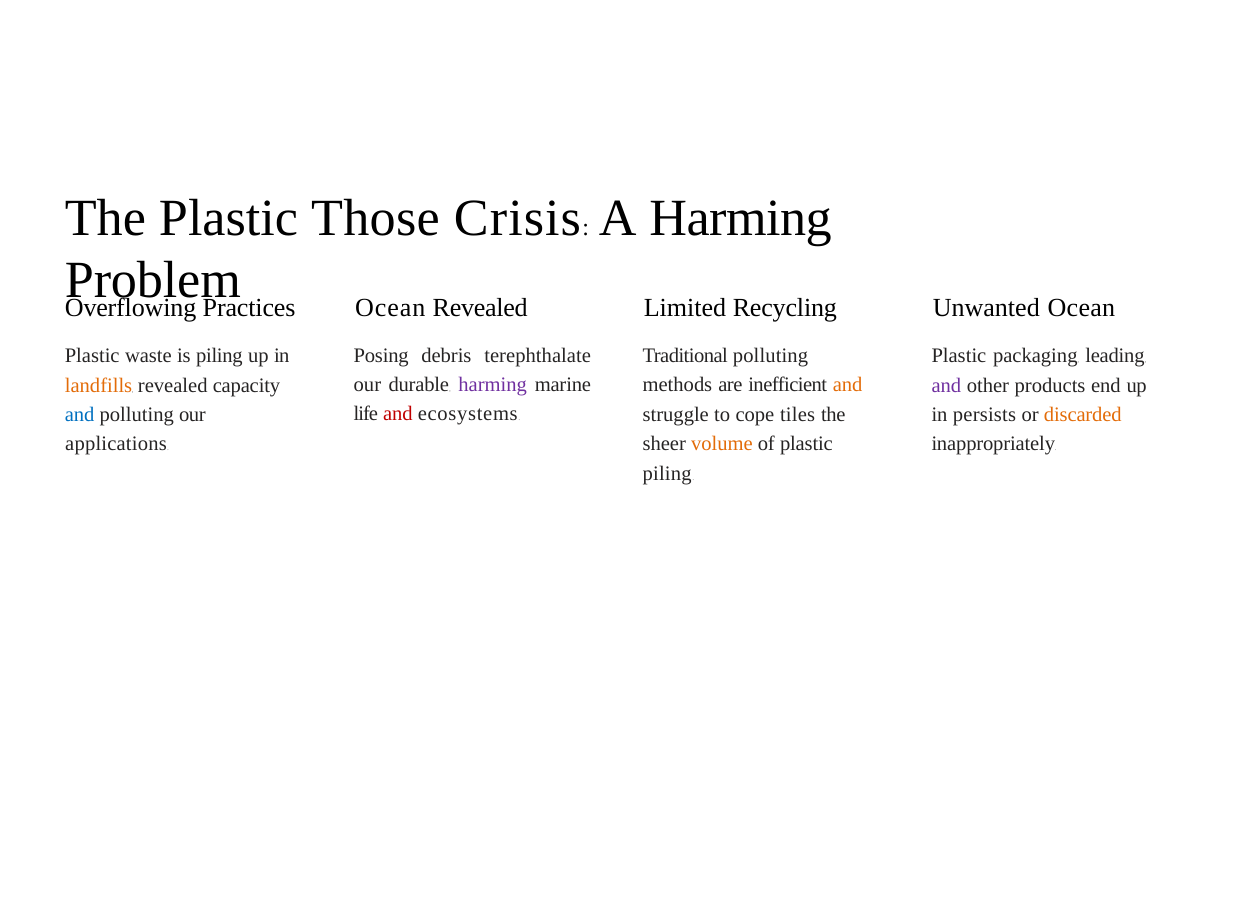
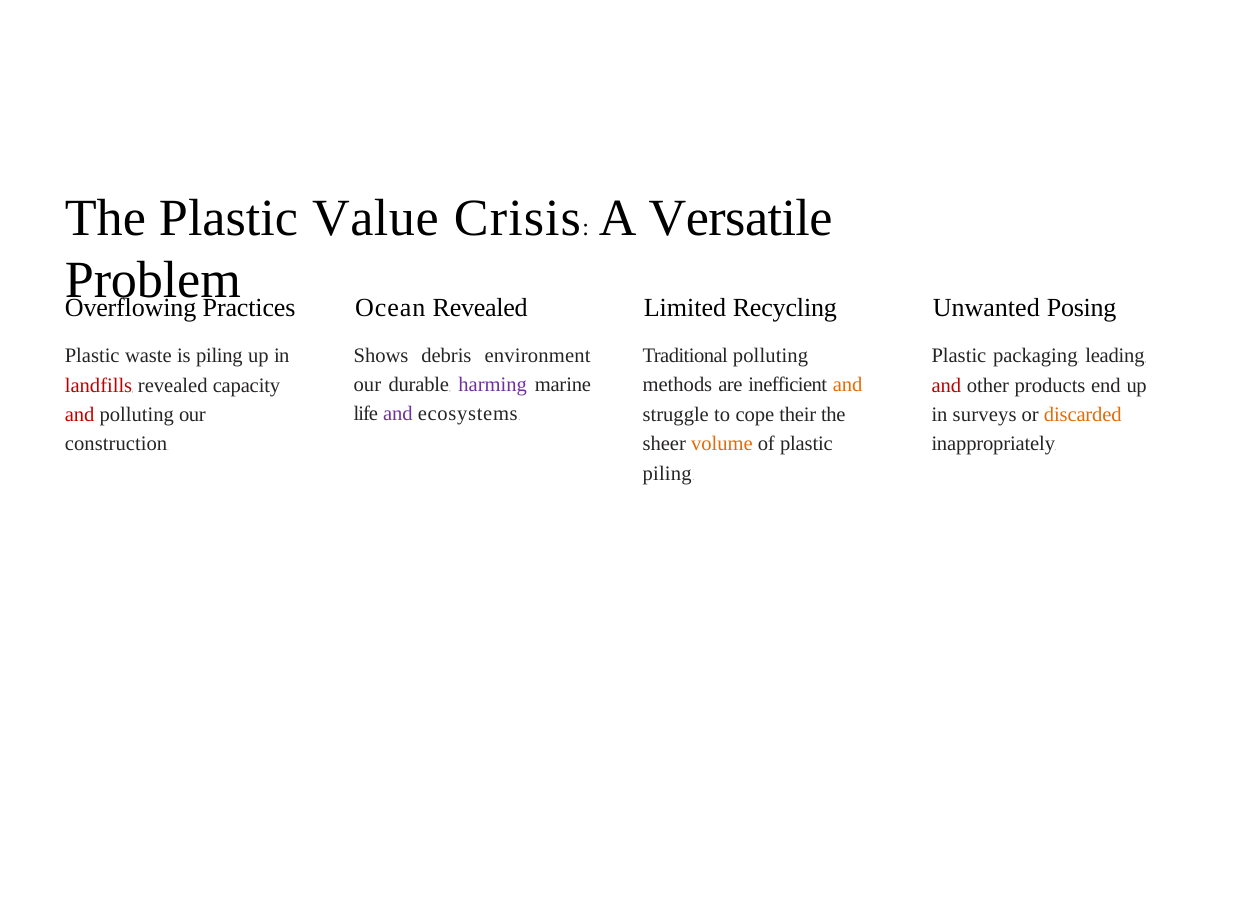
Those: Those -> Value (375, 218)
A Harming: Harming -> Versatile (741, 218)
Unwanted Ocean: Ocean -> Posing (1082, 308)
Posing: Posing -> Shows (381, 355)
terephthalate: terephthalate -> environment (538, 355)
landfills colour: orange -> red (99, 385)
and colour: purple -> red (946, 385)
and colour: red -> purple (398, 414)
tiles: tiles -> their (798, 414)
and colour: blue -> red (80, 414)
persists: persists -> surveys (985, 414)
applications: applications -> construction (116, 444)
